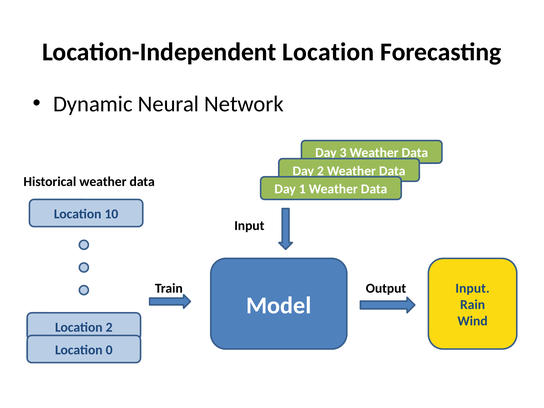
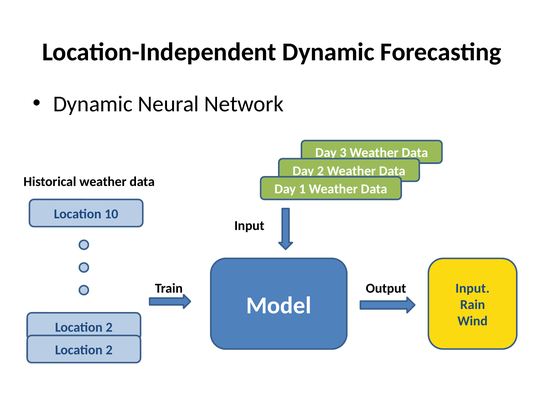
Location-Independent Location: Location -> Dynamic (328, 52)
0: 0 -> 2 (109, 350)
